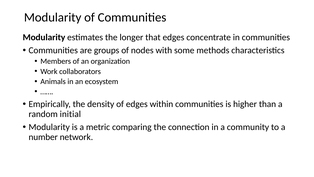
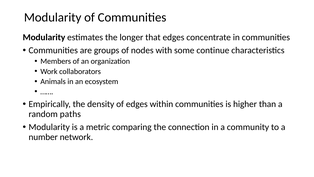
methods: methods -> continue (213, 50)
initial: initial -> paths (70, 114)
